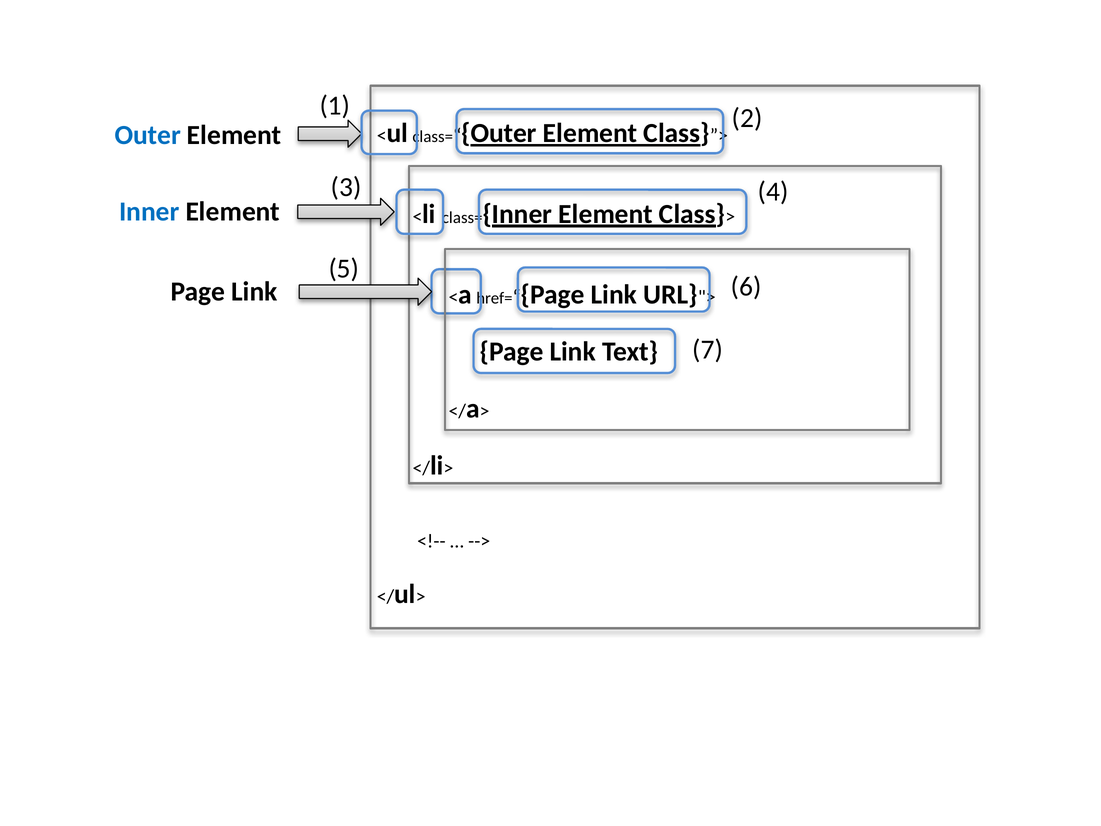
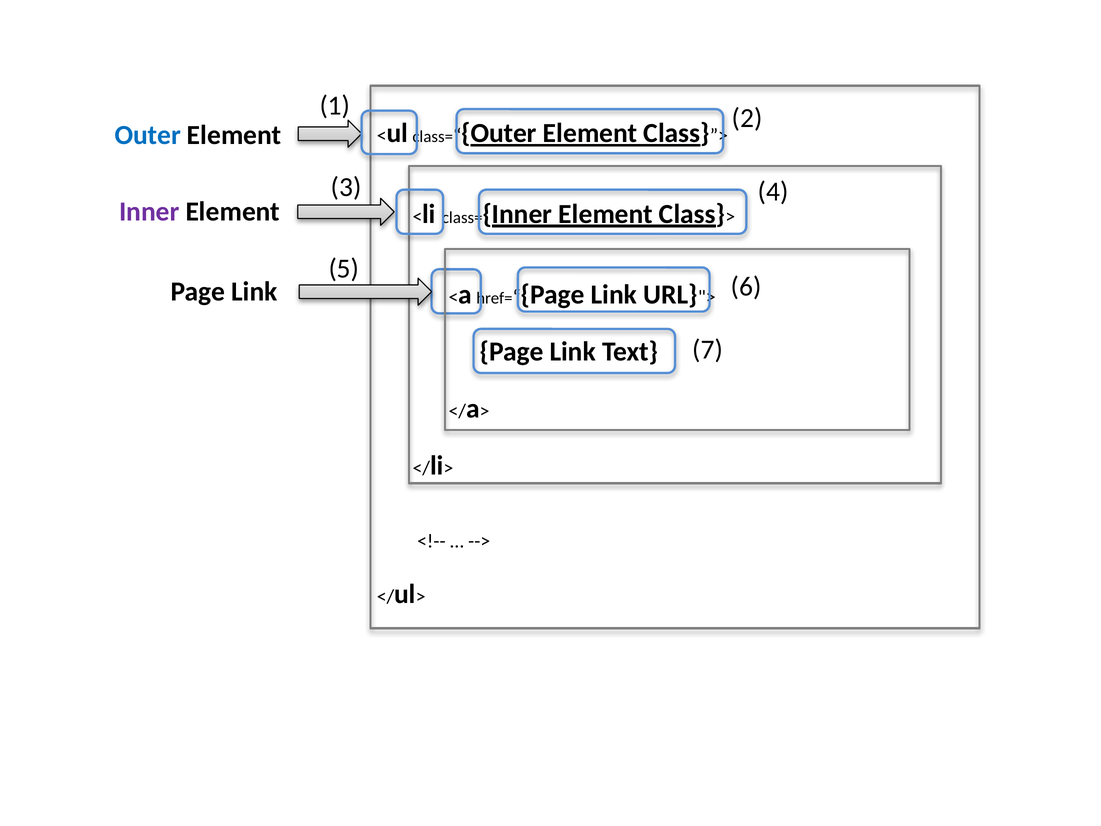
Inner colour: blue -> purple (149, 212)
